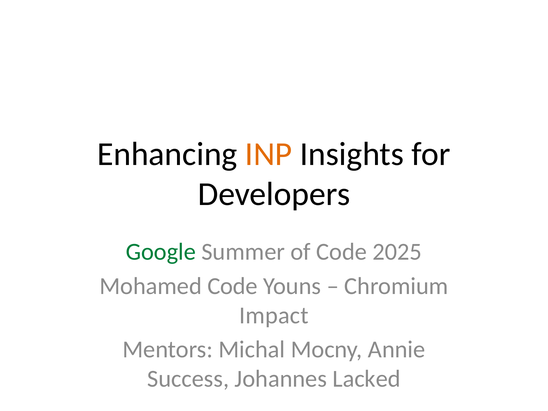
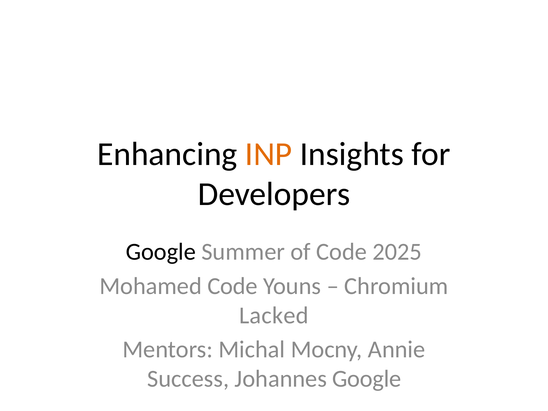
Google colour: green -> black (161, 252)
Impact: Impact -> Lacked (274, 315)
Johannes Lacked: Lacked -> Google (367, 379)
